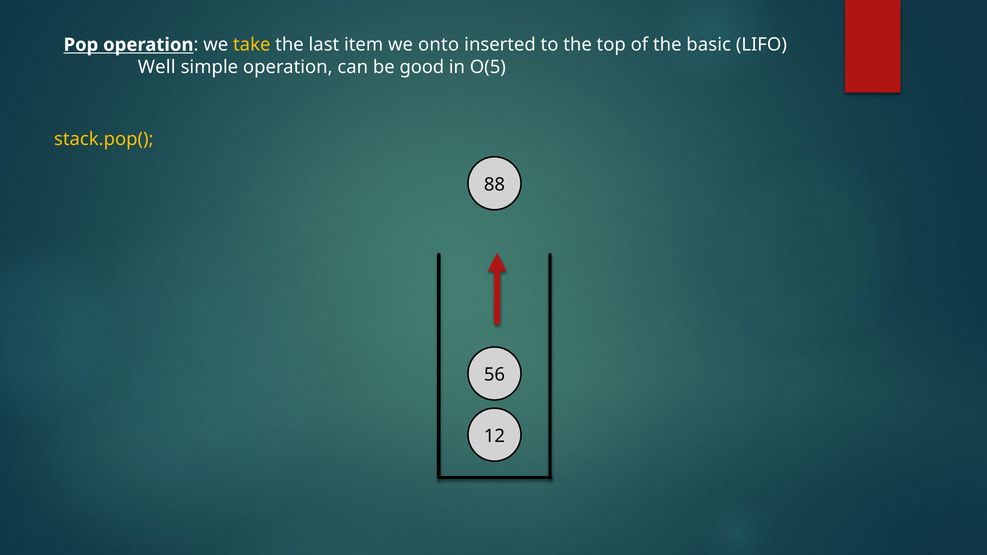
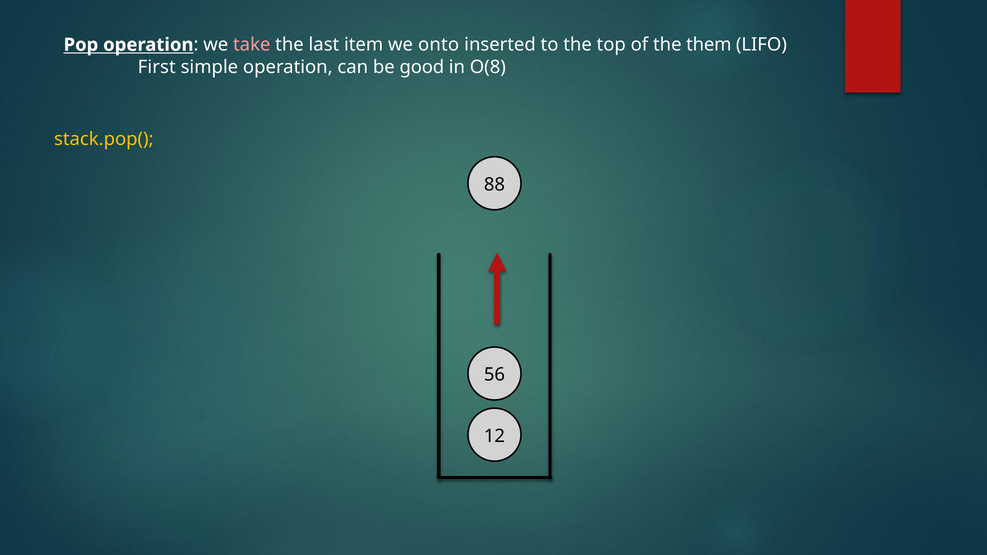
take colour: yellow -> pink (252, 45)
basic: basic -> them (709, 45)
Well: Well -> First (157, 67)
O(5: O(5 -> O(8 (488, 67)
